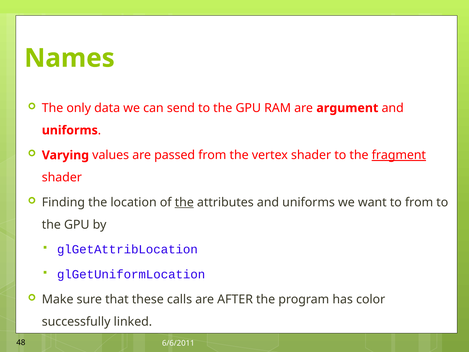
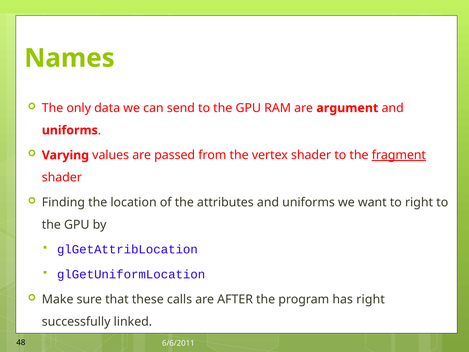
the underline: present -> none (184, 202)
to from: from -> right (419, 202)
has color: color -> right (371, 299)
